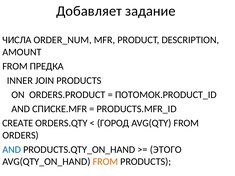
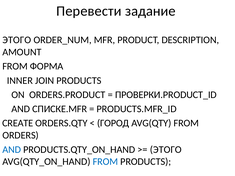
Добавляет: Добавляет -> Перевести (89, 11)
ЧИСЛА: ЧИСЛА -> ЭТОГО (17, 40)
ПРЕДКА: ПРЕДКА -> ФОРМА (47, 66)
ПОТОМОК.PRODUCT_ID: ПОТОМОК.PRODUCT_ID -> ПРОВЕРКИ.PRODUCT_ID (166, 95)
FROM colour: orange -> blue (105, 162)
